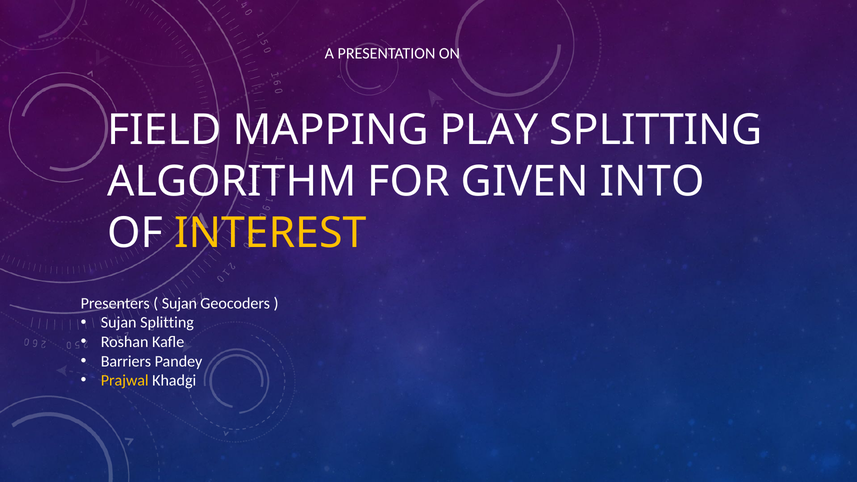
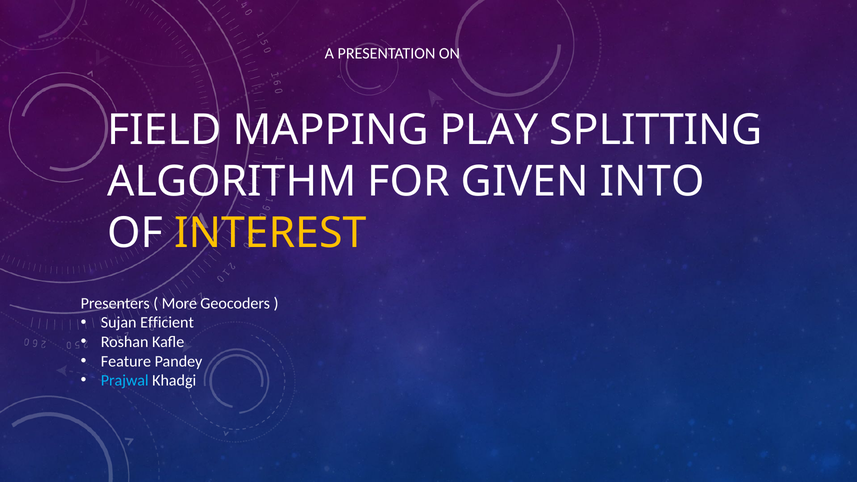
Sujan: Sujan -> More (179, 303)
Sujan Splitting: Splitting -> Efficient (167, 323)
Barriers: Barriers -> Feature (126, 361)
Prajwal colour: yellow -> light blue (125, 381)
